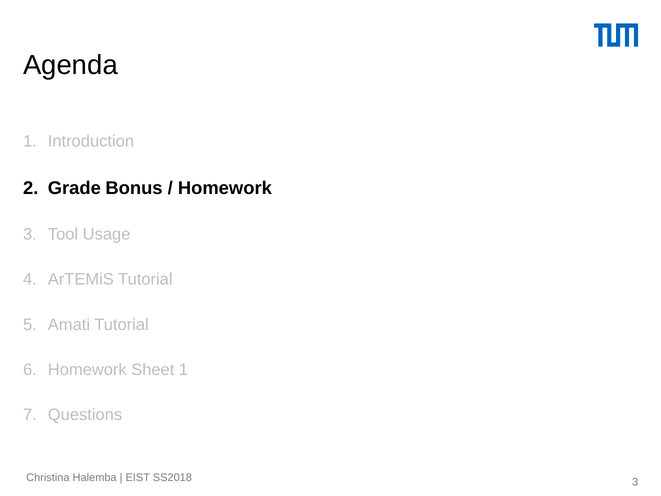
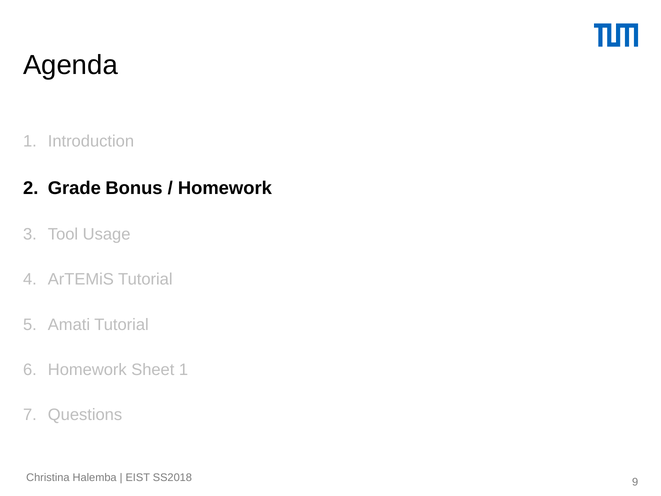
3: 3 -> 9 (635, 482)
